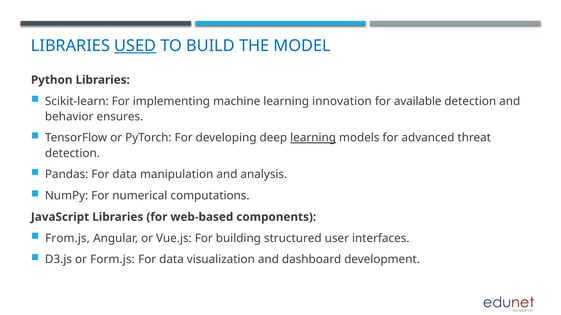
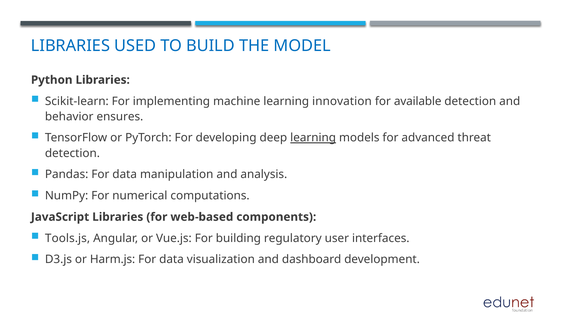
USED underline: present -> none (135, 46)
From.js: From.js -> Tools.js (68, 239)
structured: structured -> regulatory (293, 239)
Form.js: Form.js -> Harm.js (113, 260)
